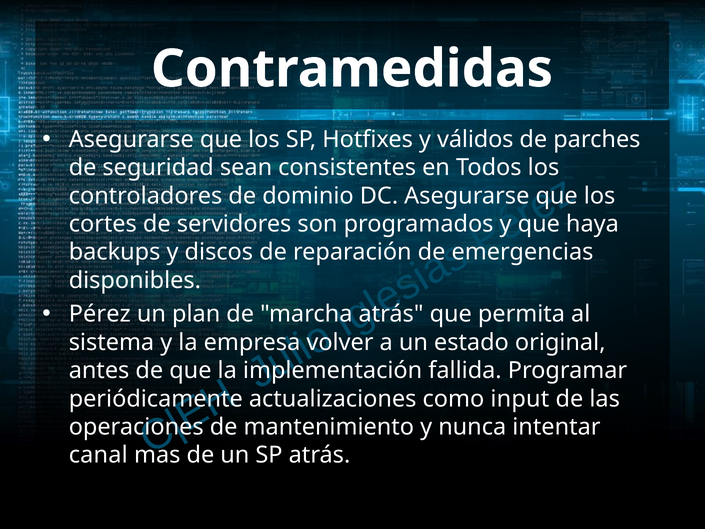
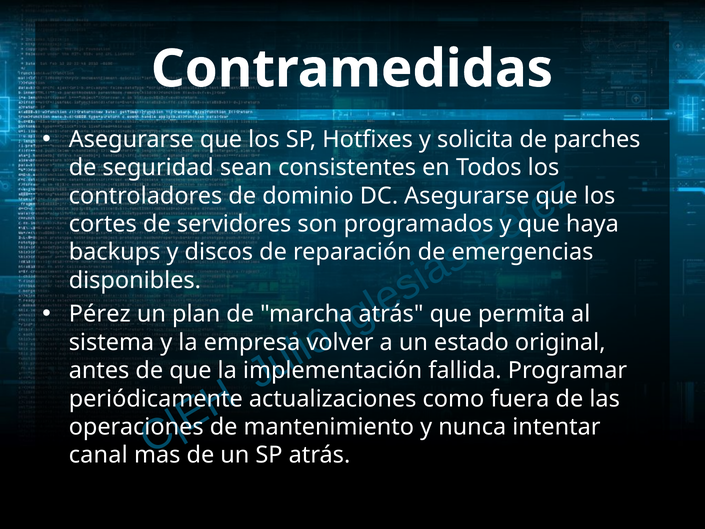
válidos: válidos -> solicita (475, 139)
input: input -> fuera (520, 399)
